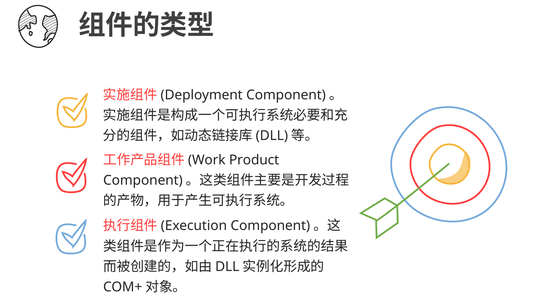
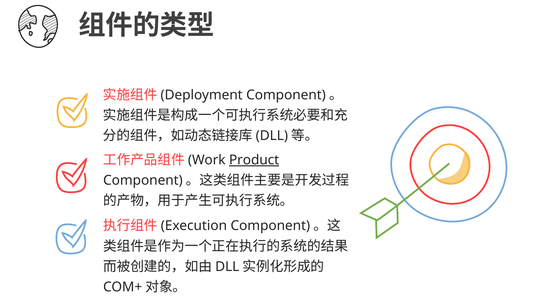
Product underline: none -> present (254, 160)
